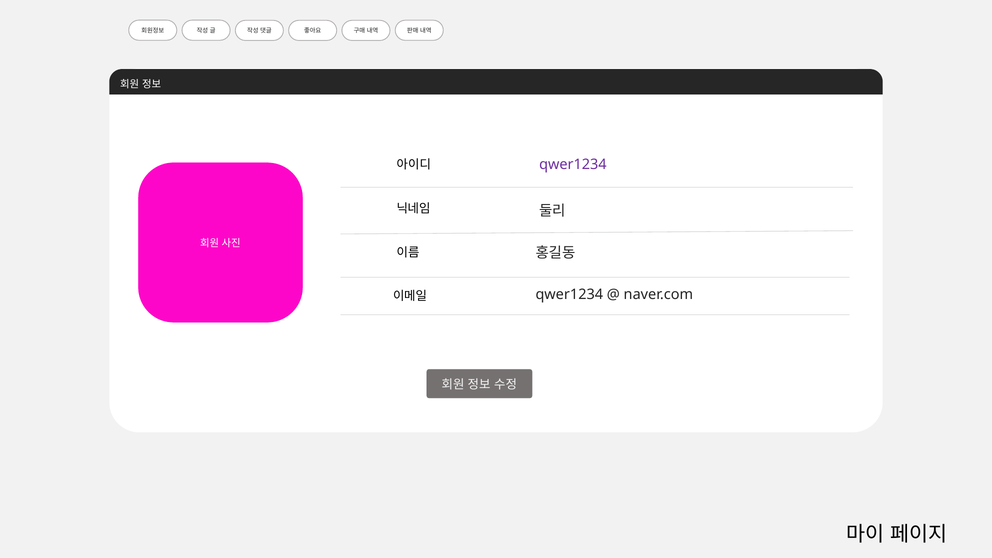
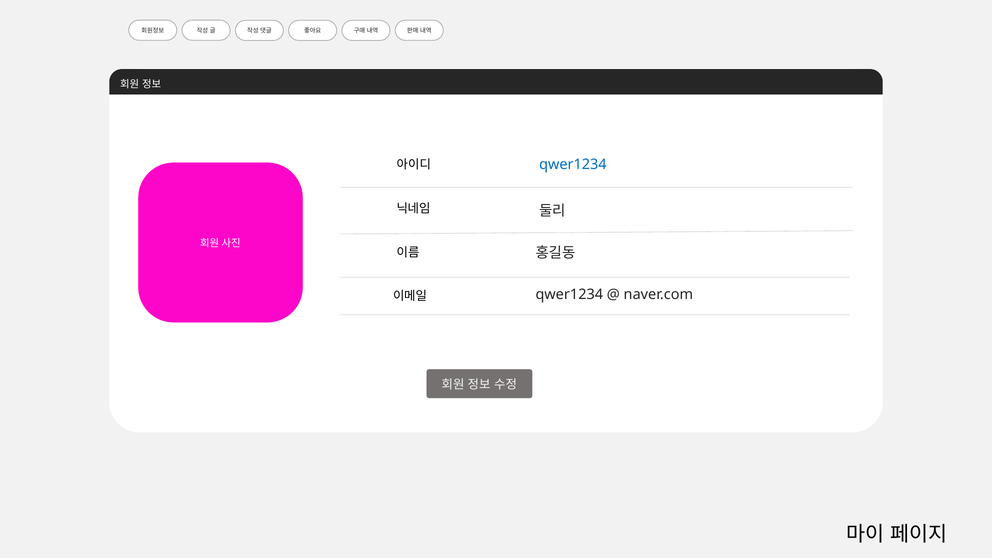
qwer1234 colour: purple -> blue (573, 164)
